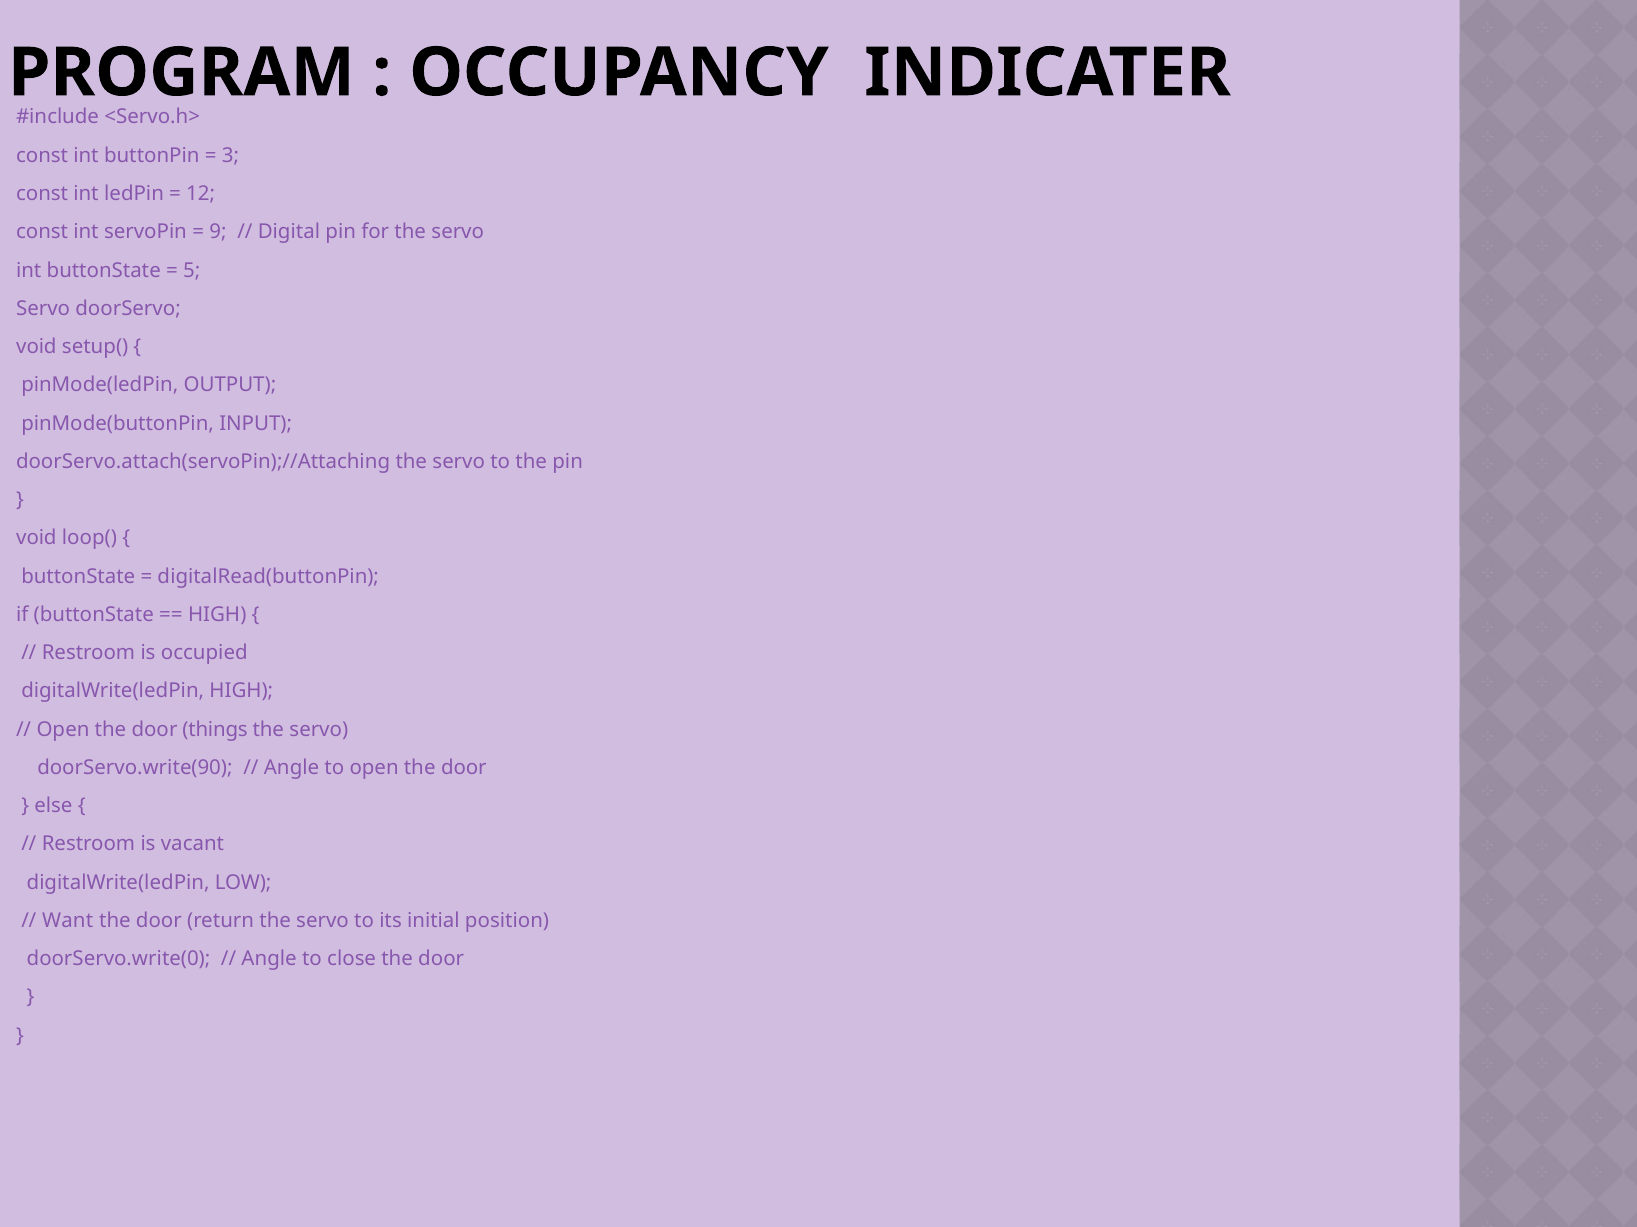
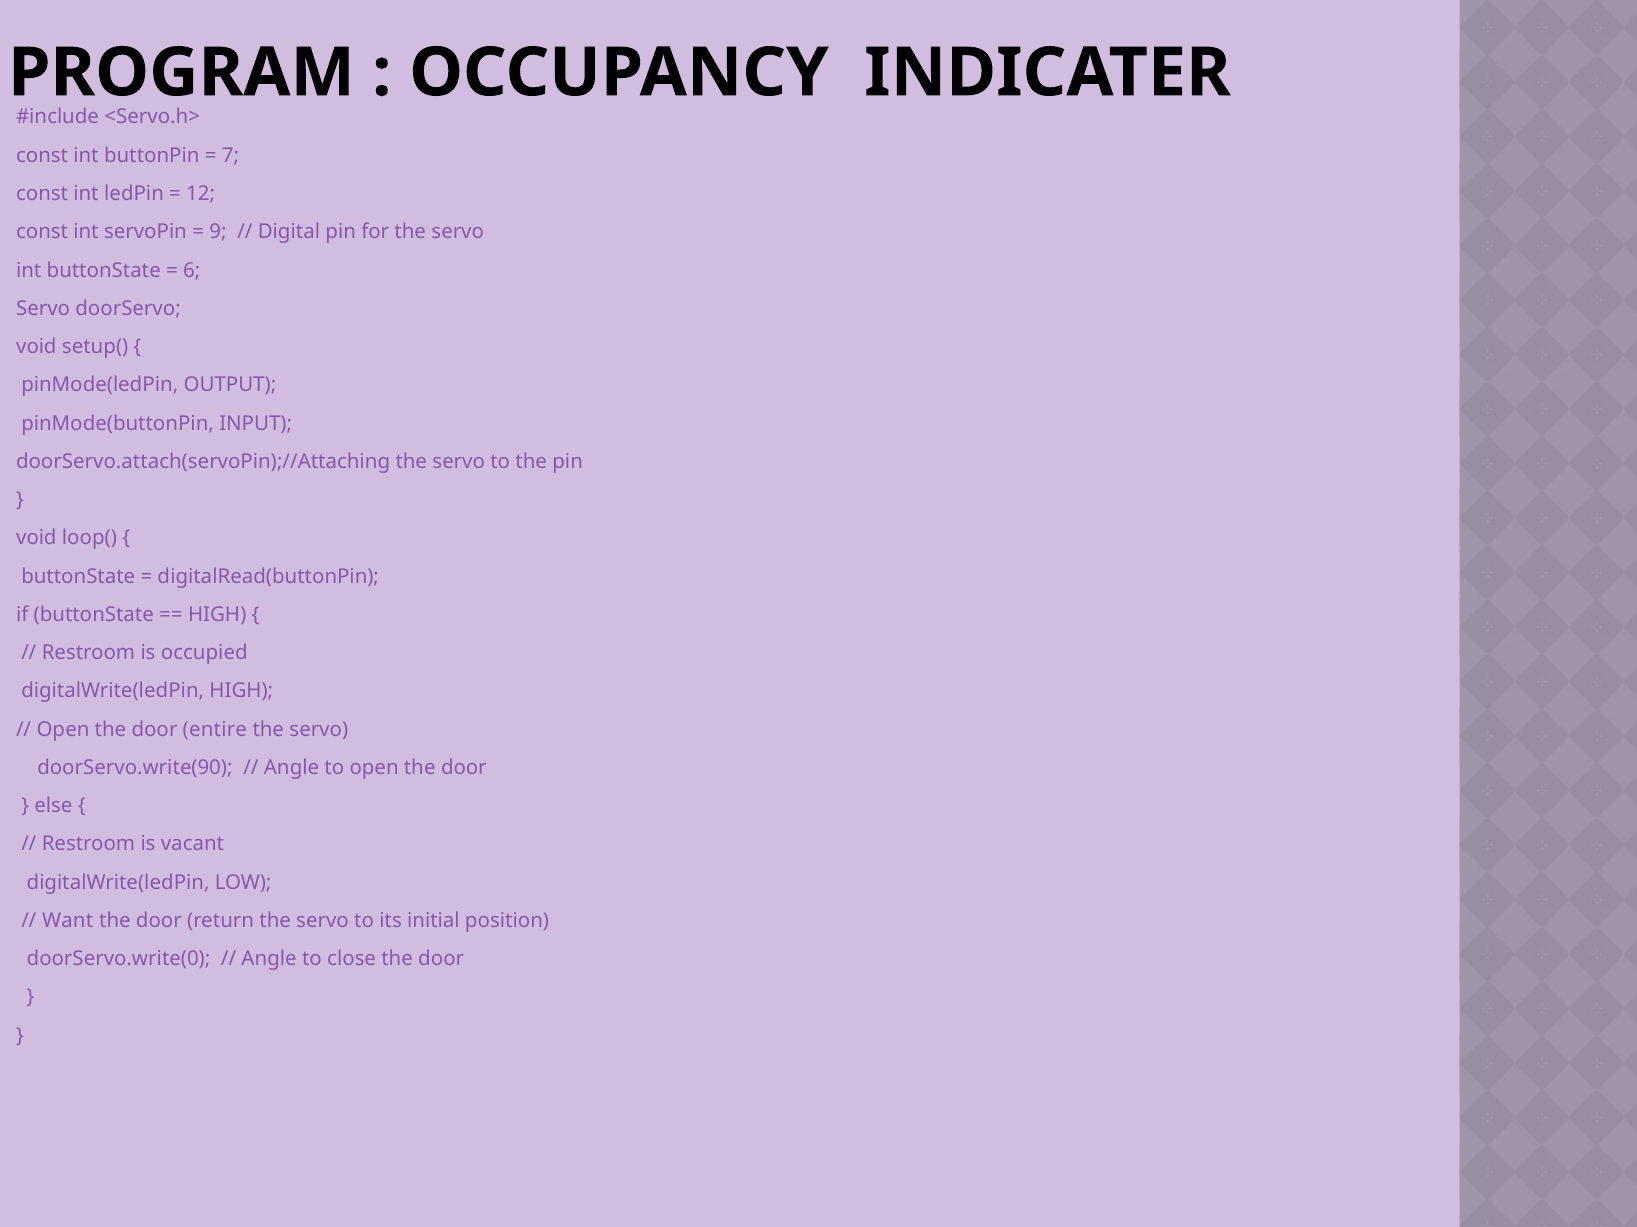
3: 3 -> 7 (230, 156)
5: 5 -> 6 (192, 270)
things: things -> entire (215, 730)
